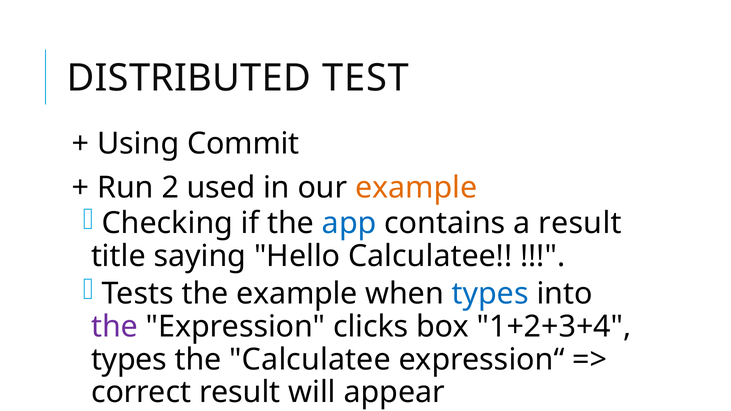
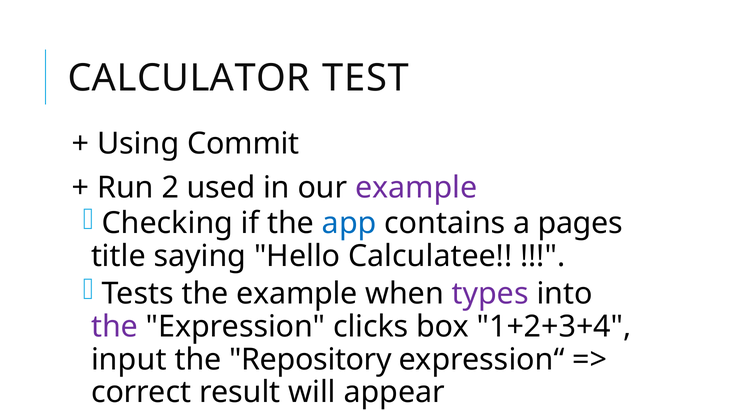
DISTRIBUTED: DISTRIBUTED -> CALCULATOR (189, 78)
example colour: orange -> purple (416, 188)
a result: result -> pages (580, 224)
types colour: blue -> purple (490, 294)
types: types -> input (129, 360)
the Calculatee: Calculatee -> Repository (310, 360)
